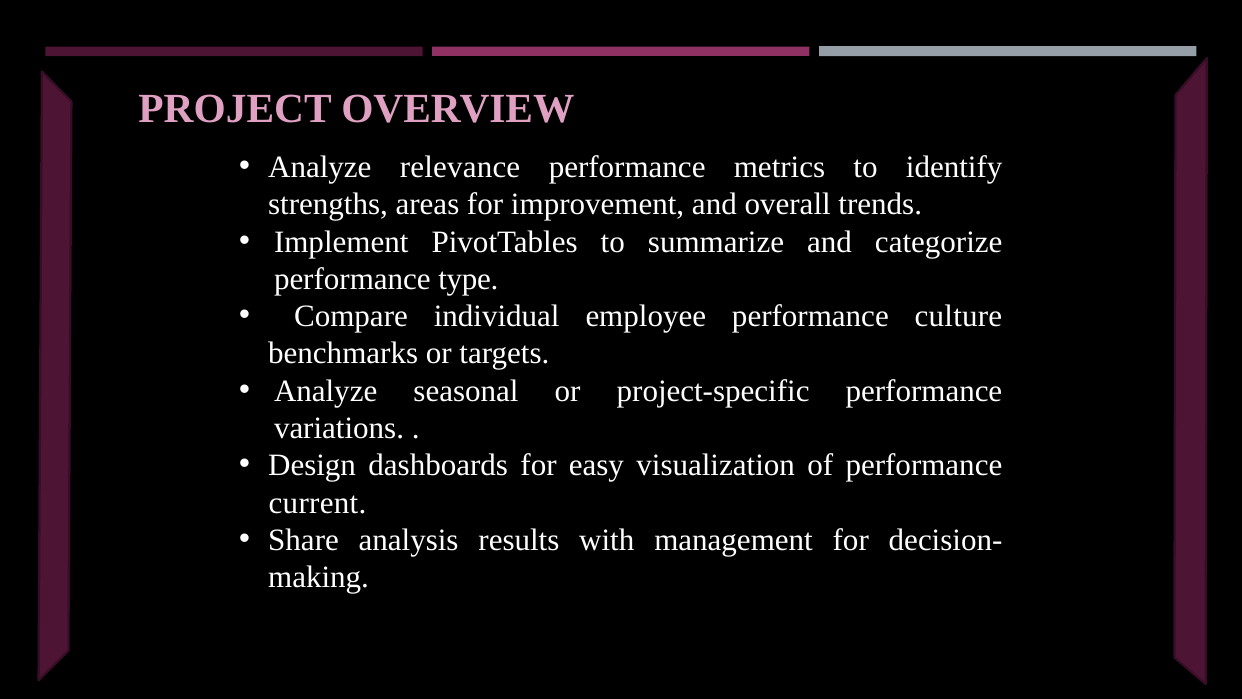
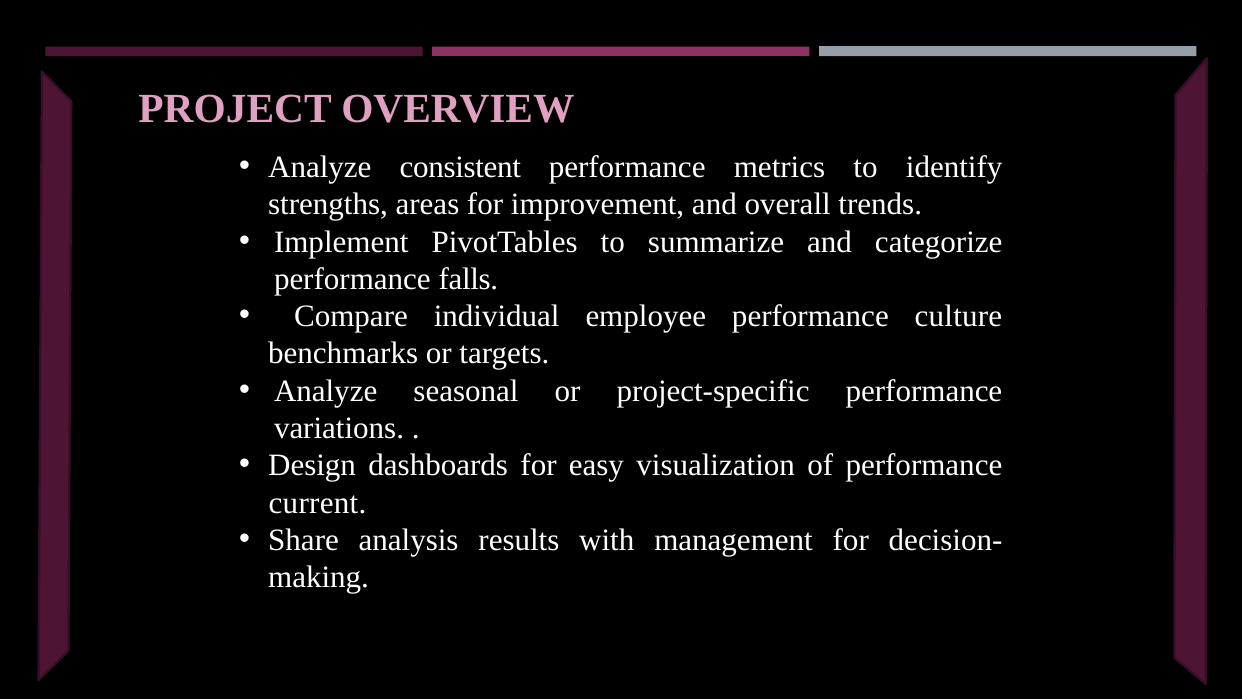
relevance: relevance -> consistent (460, 167)
type: type -> falls (468, 279)
